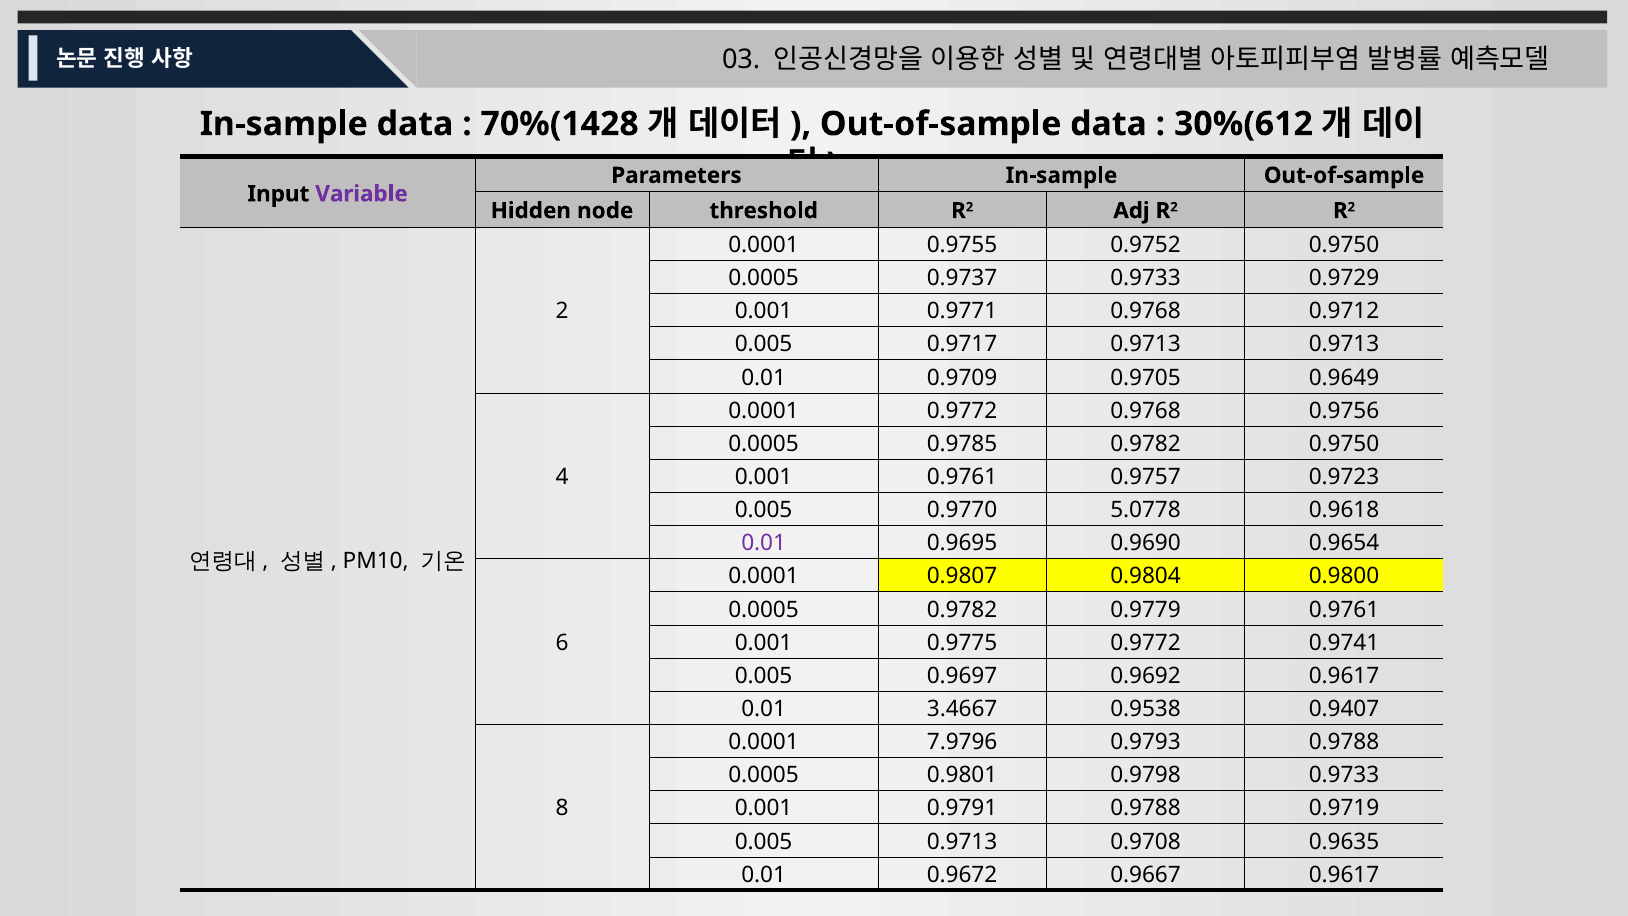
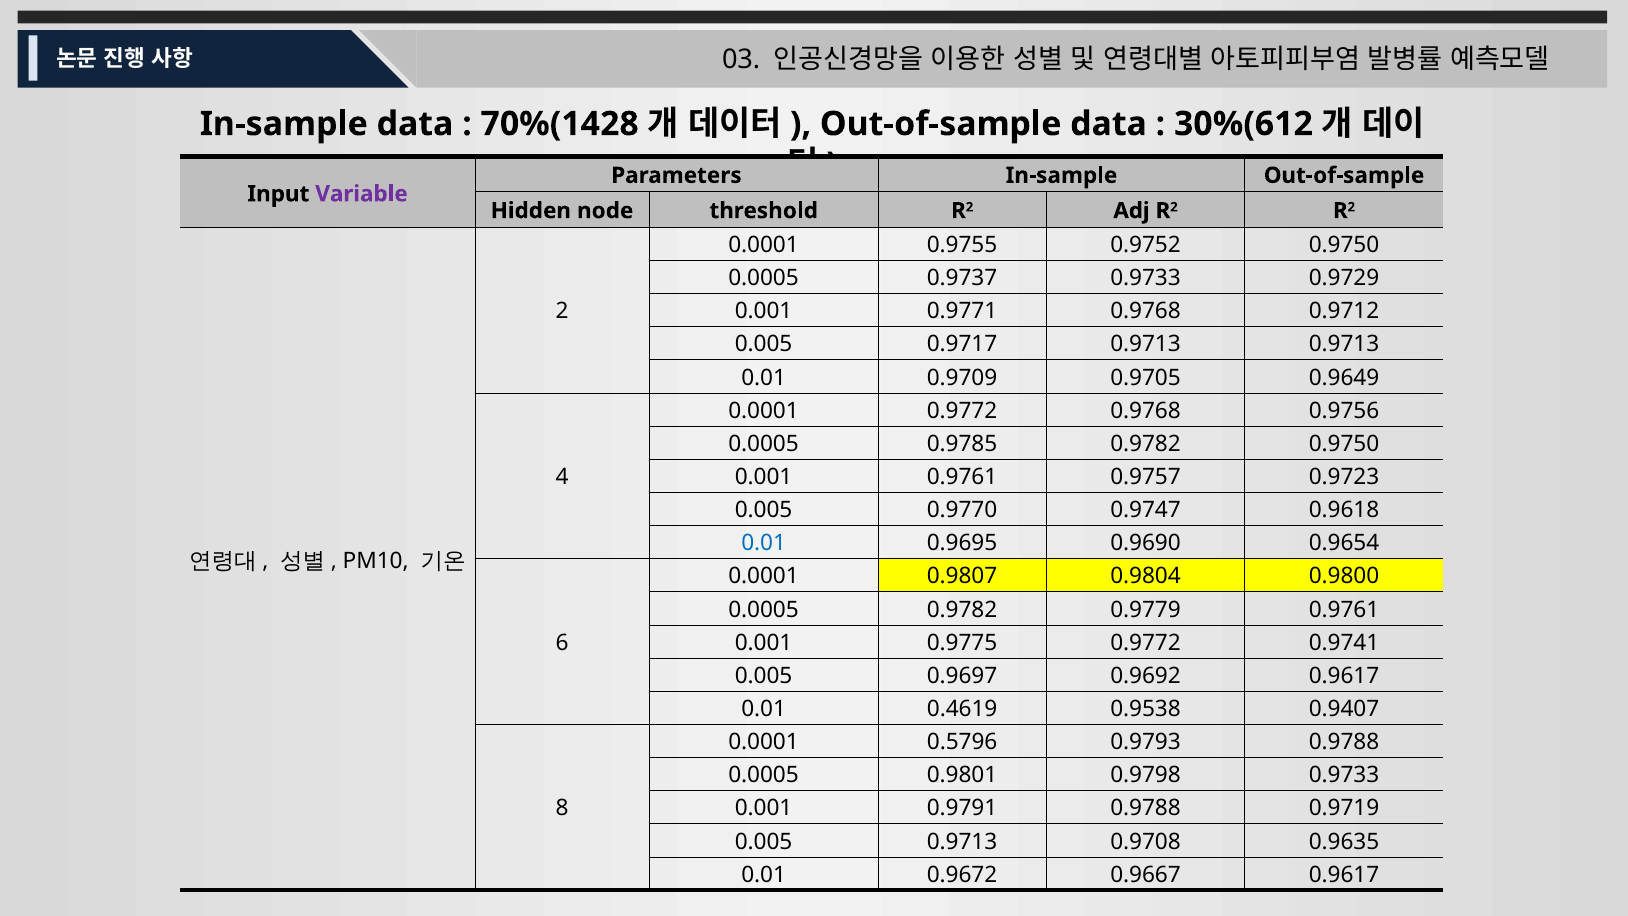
5.0778: 5.0778 -> 0.9747 (1146, 510)
0.01 colour: purple -> blue (764, 543)
3.4667: 3.4667 -> 0.4619 (962, 709)
7.9796: 7.9796 -> 0.5796 (962, 742)
